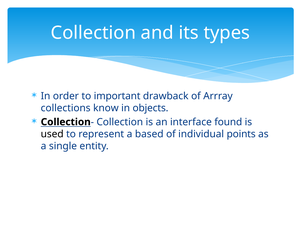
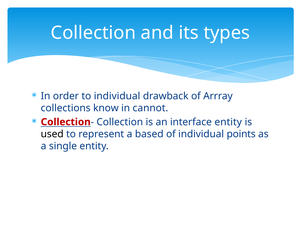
to important: important -> individual (117, 96)
objects: objects -> cannot (150, 108)
Collection colour: black -> red (66, 122)
interface found: found -> entity (228, 122)
